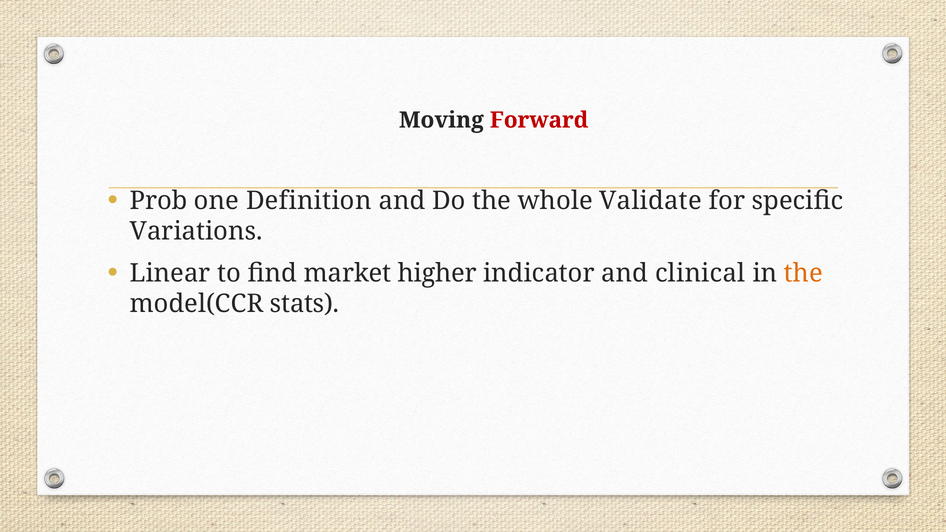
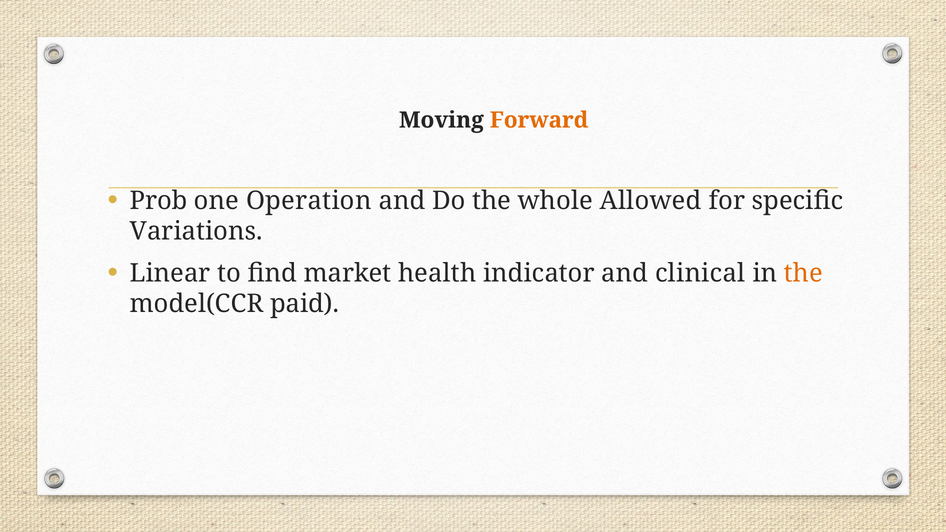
Forward colour: red -> orange (539, 120)
Definition: Definition -> Operation (309, 201)
Validate: Validate -> Allowed (651, 201)
higher: higher -> health (437, 273)
stats: stats -> paid (305, 304)
